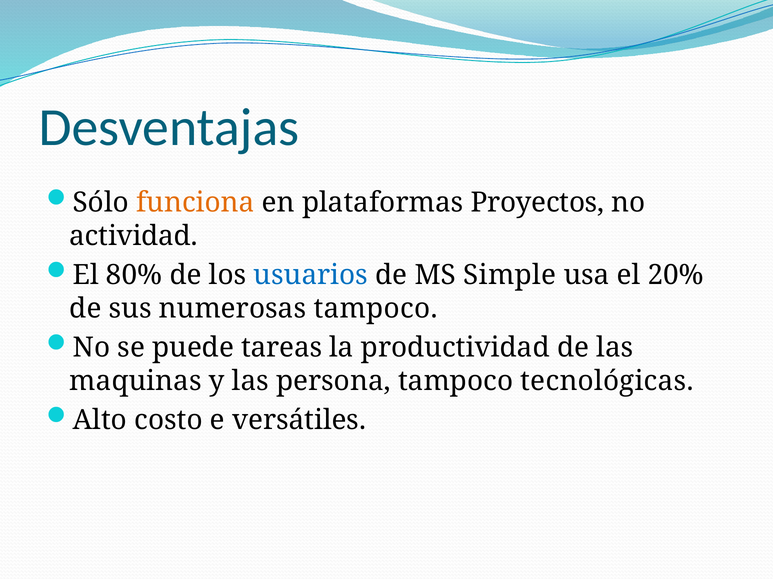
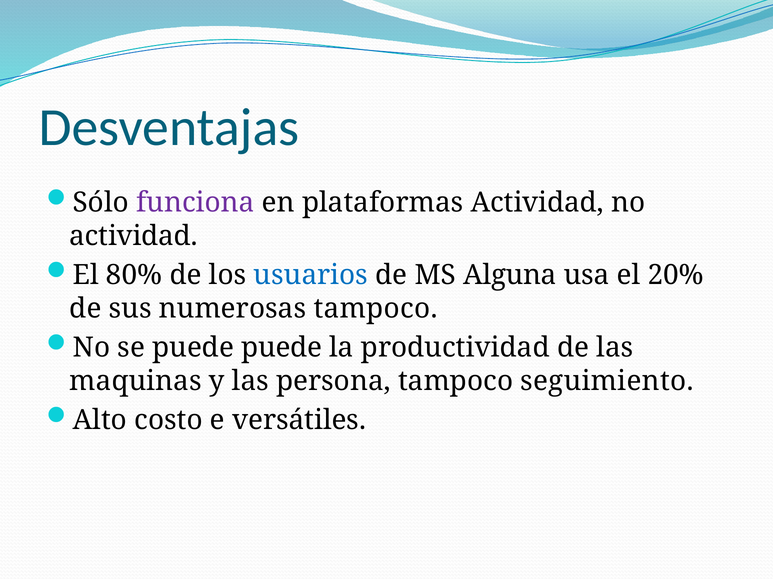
funciona colour: orange -> purple (195, 203)
plataformas Proyectos: Proyectos -> Actividad (537, 203)
Simple: Simple -> Alguna (510, 275)
puede tareas: tareas -> puede (282, 348)
tecnológicas: tecnológicas -> seguimiento (607, 381)
